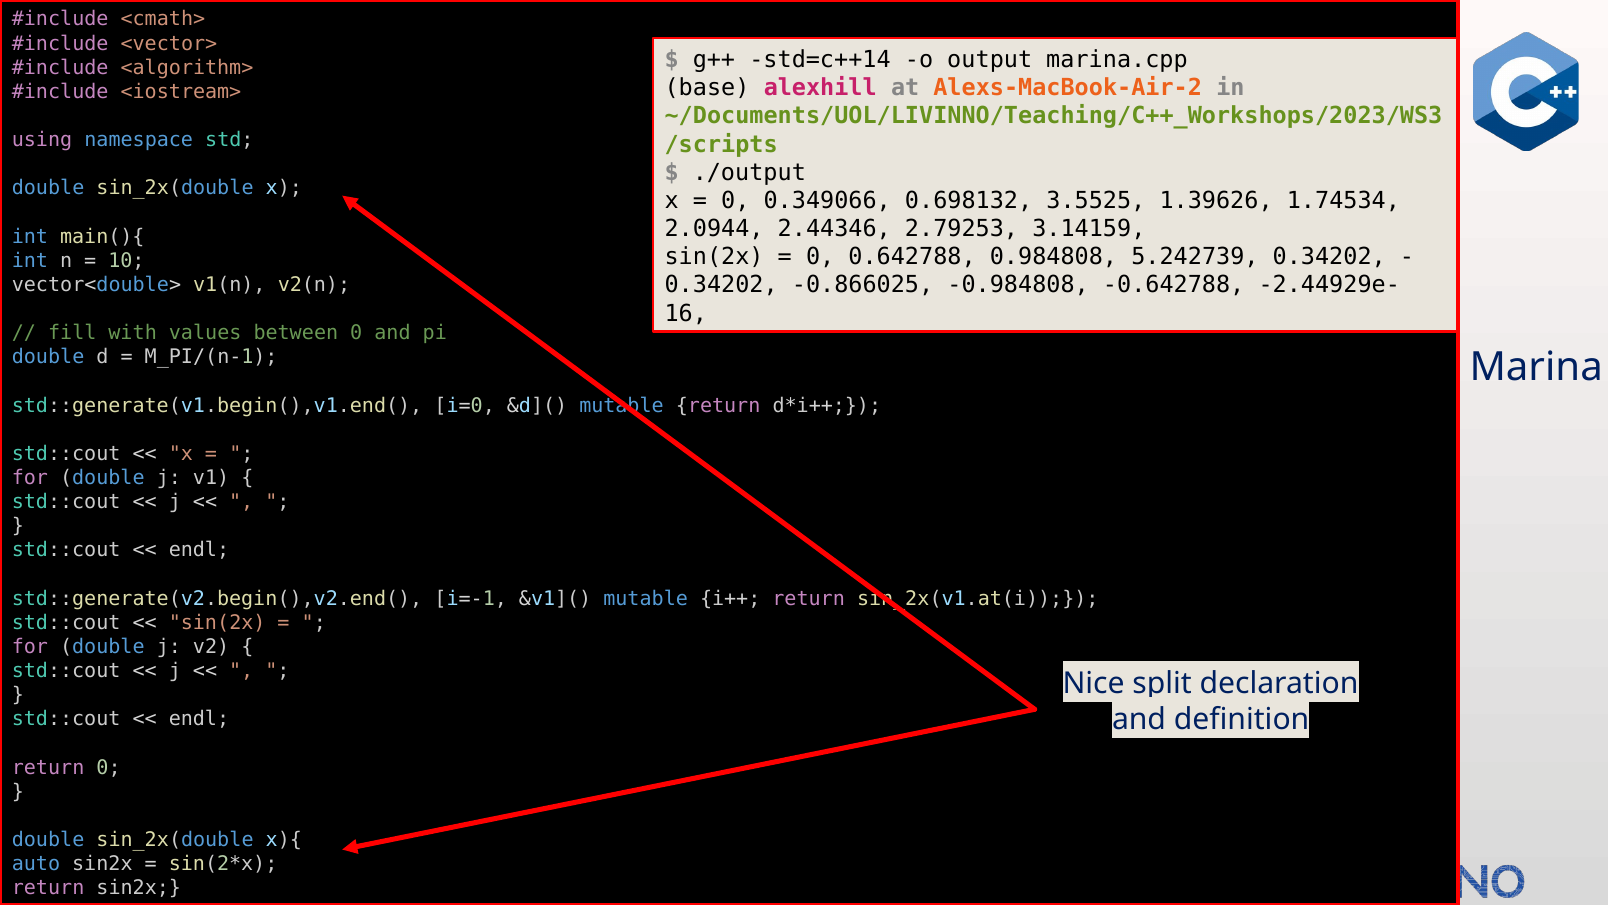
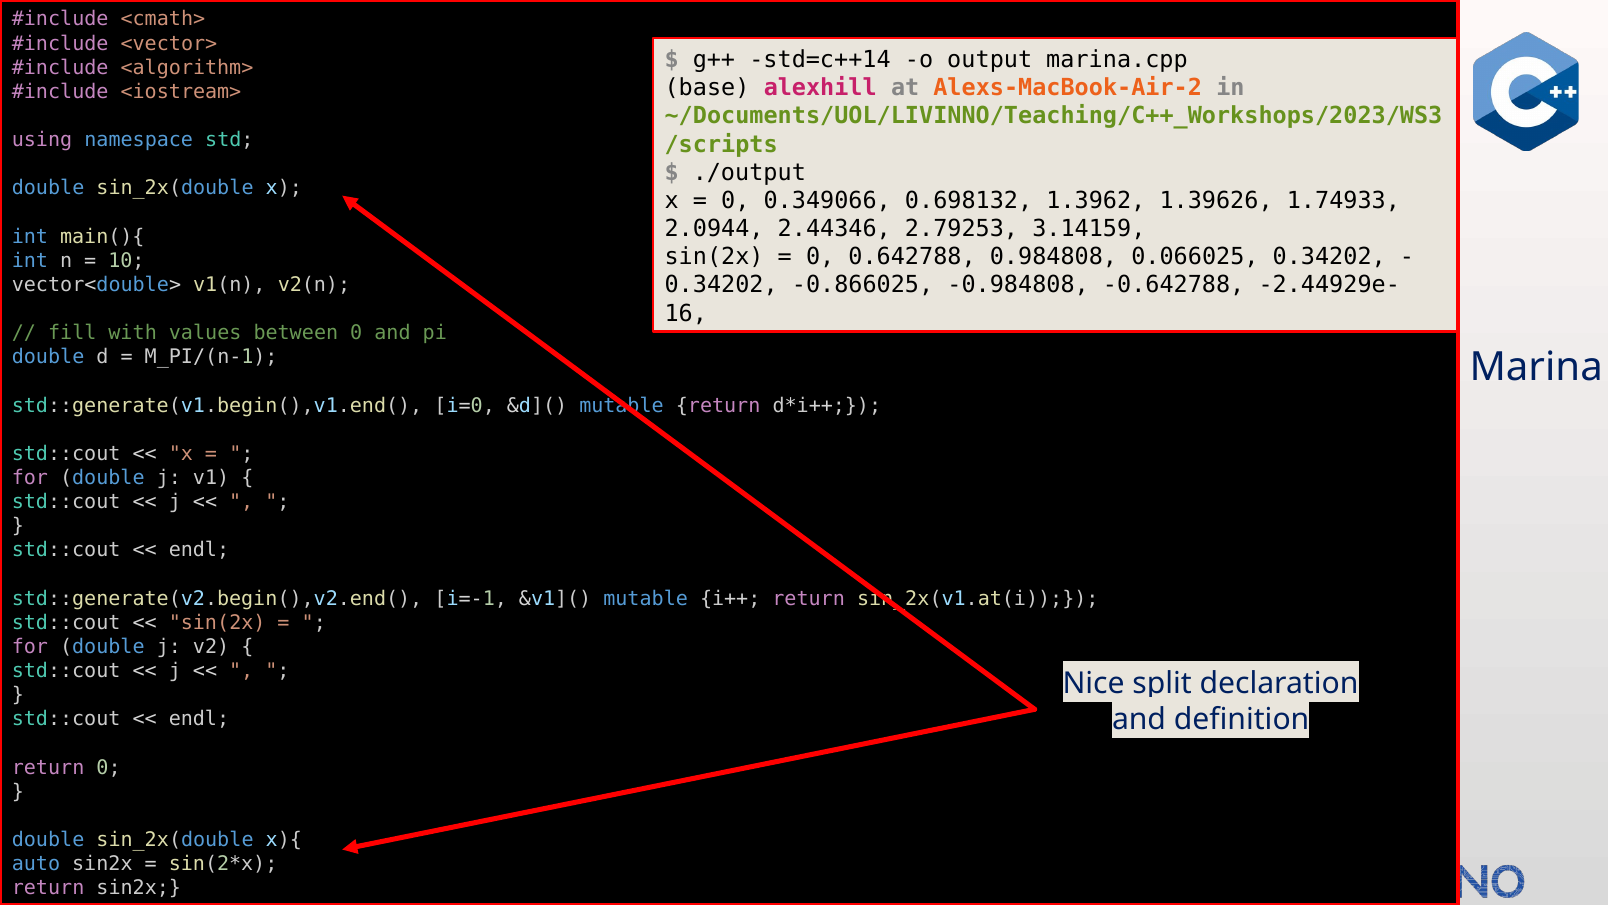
3.5525: 3.5525 -> 1.3962 (1096, 201)
1.74534: 1.74534 -> 1.74933 (1343, 201)
5.242739: 5.242739 -> 0.066025 (1195, 257)
